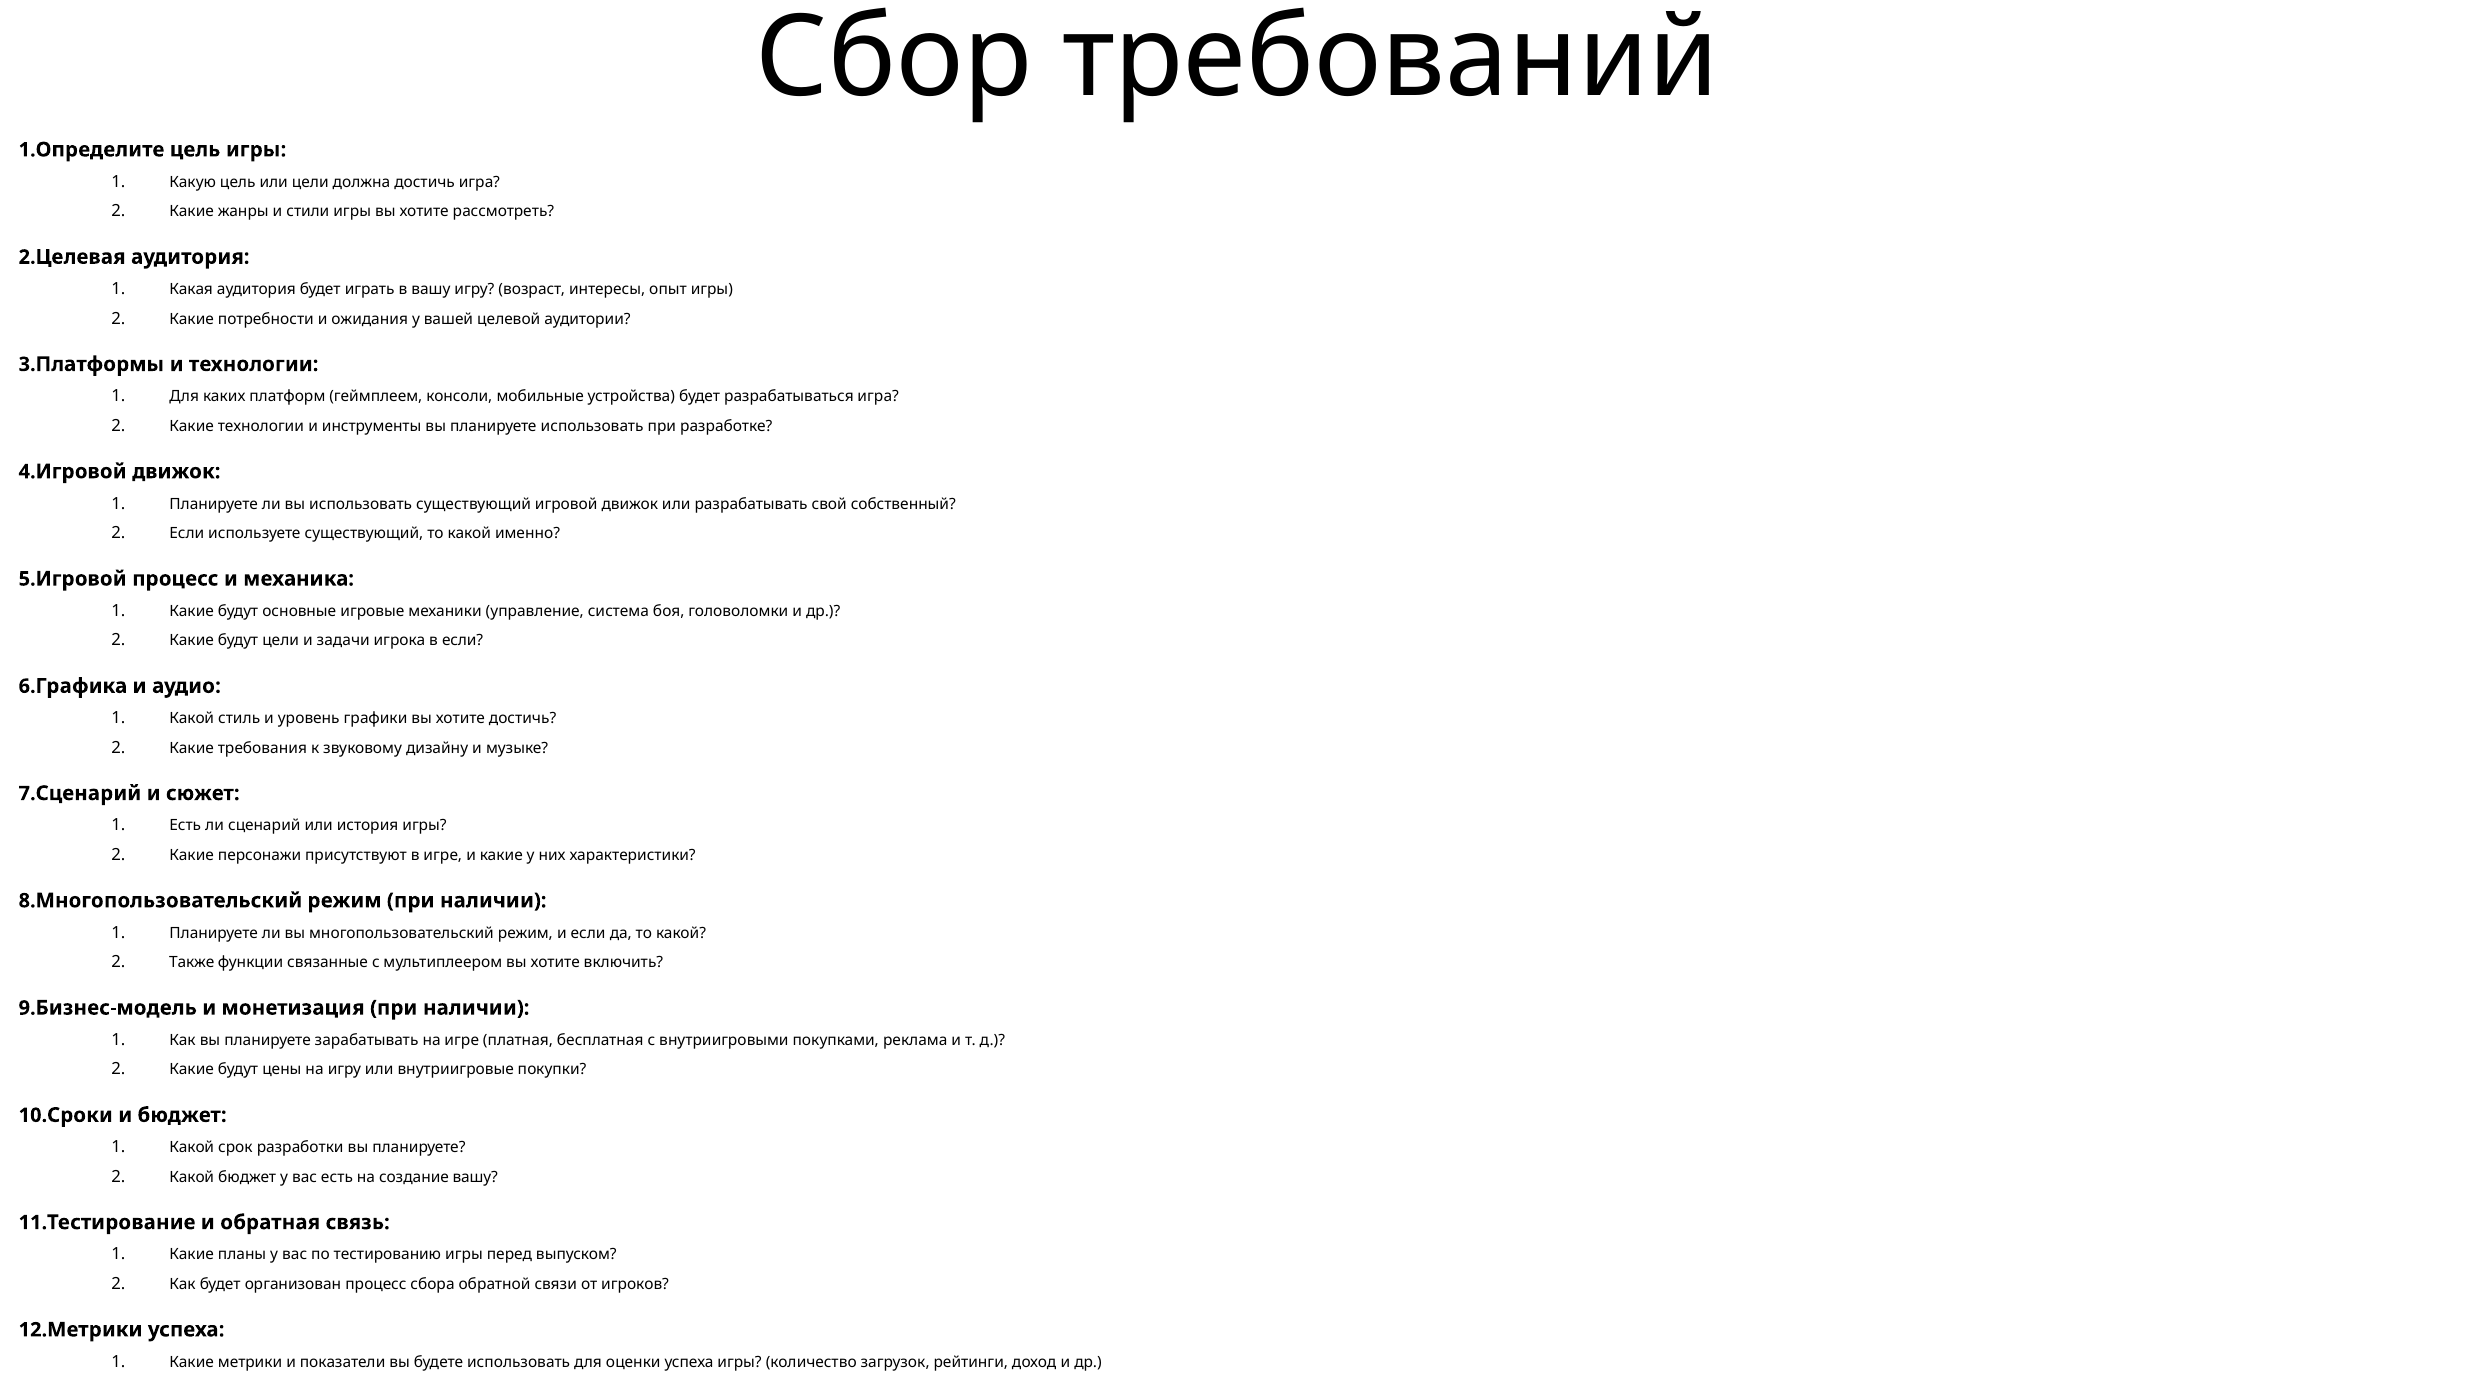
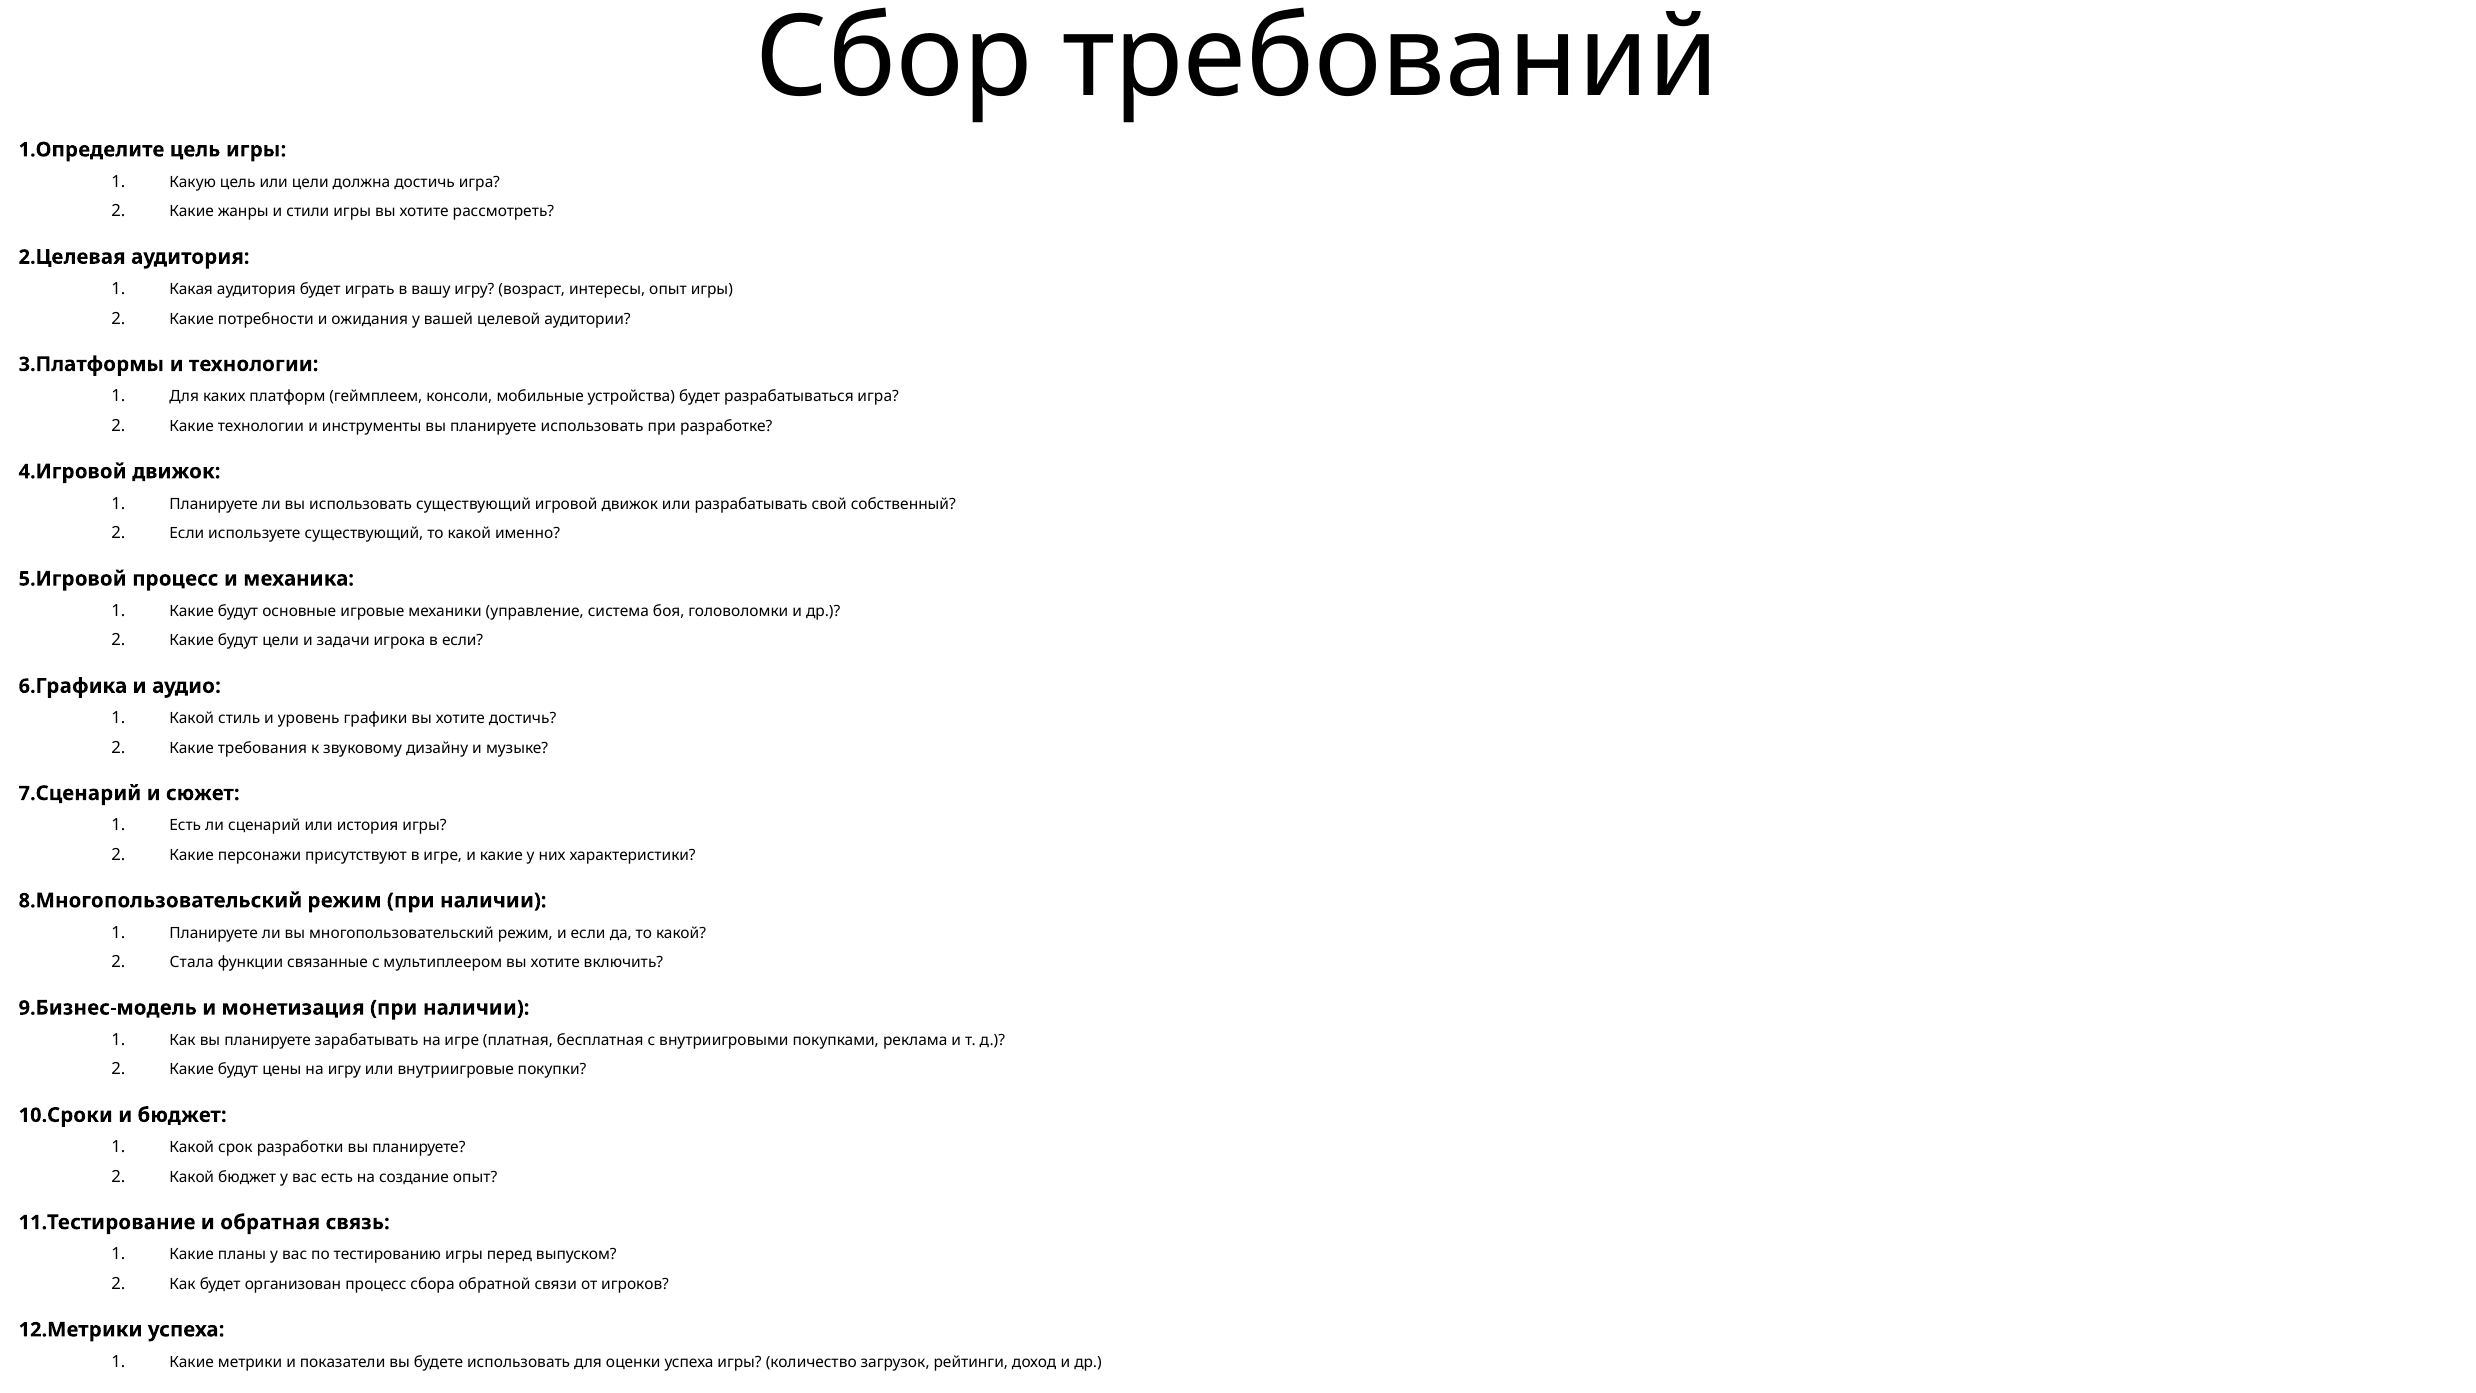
Также: Также -> Стала (192, 962)
создание вашу: вашу -> опыт (475, 1177)
